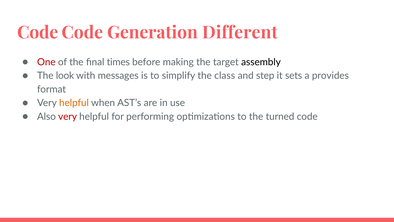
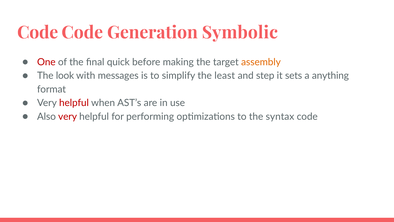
Different: Different -> Symbolic (240, 33)
times: times -> quick (118, 62)
assembly colour: black -> orange (261, 62)
class: class -> least (225, 76)
provides: provides -> anything (330, 76)
helpful colour: orange -> red (74, 103)
turned: turned -> syntax (280, 116)
